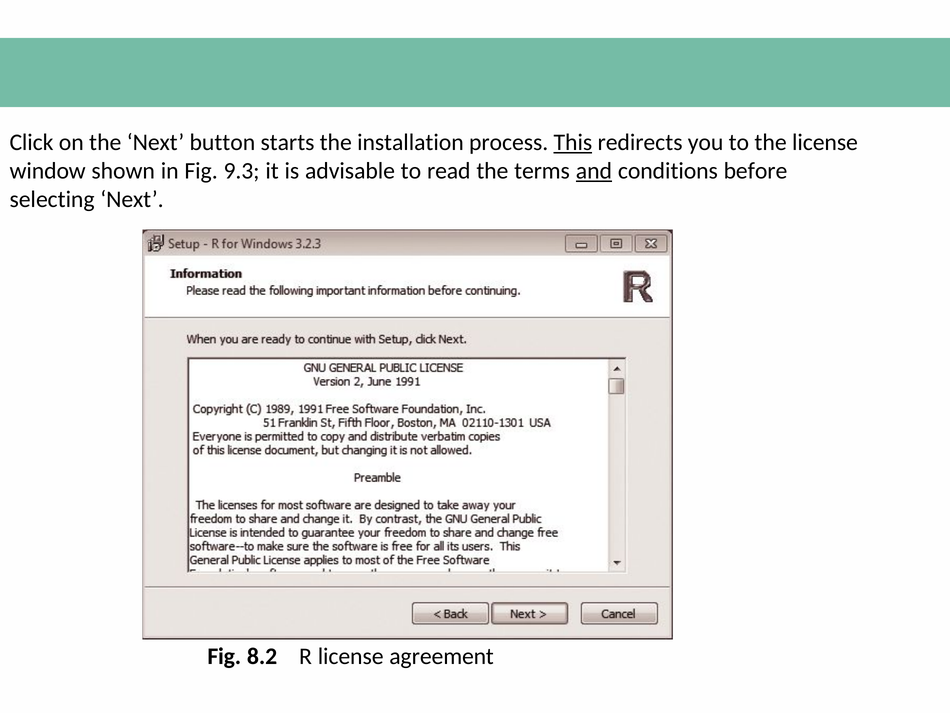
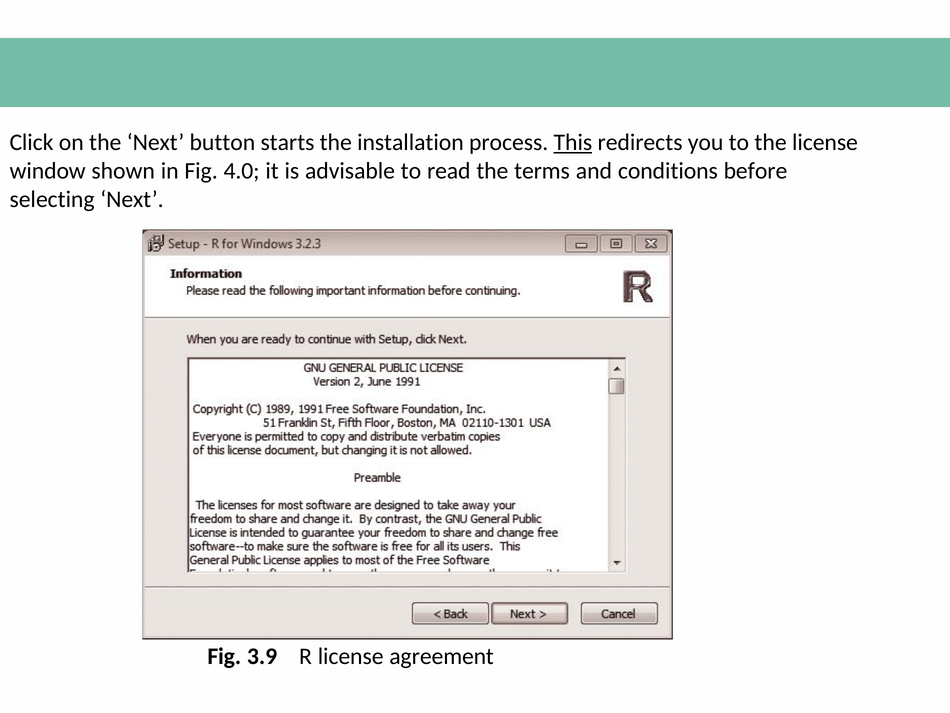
9.3: 9.3 -> 4.0 (242, 171)
and underline: present -> none (594, 171)
8.2: 8.2 -> 3.9 (262, 656)
